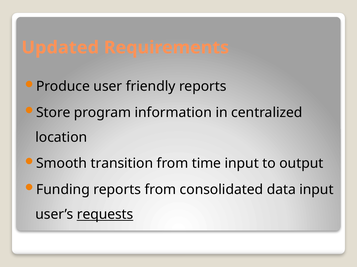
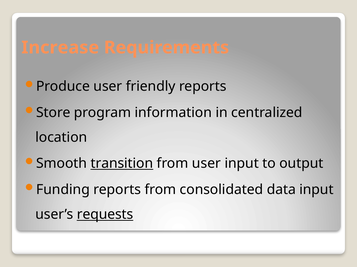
Updated: Updated -> Increase (60, 48)
transition underline: none -> present (122, 164)
from time: time -> user (206, 164)
